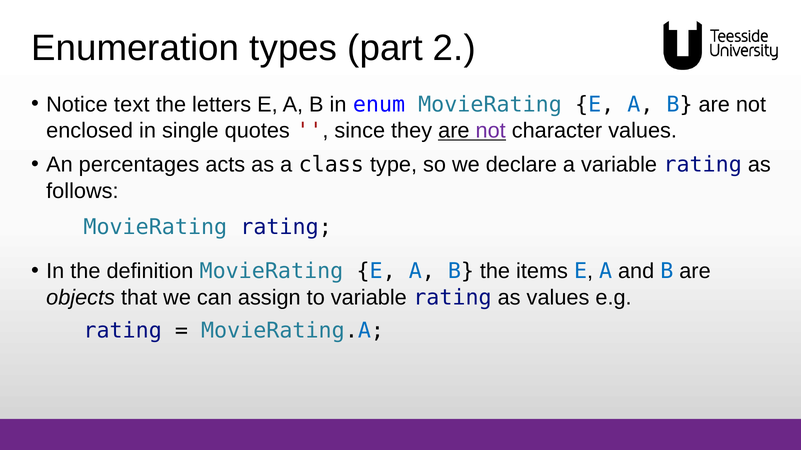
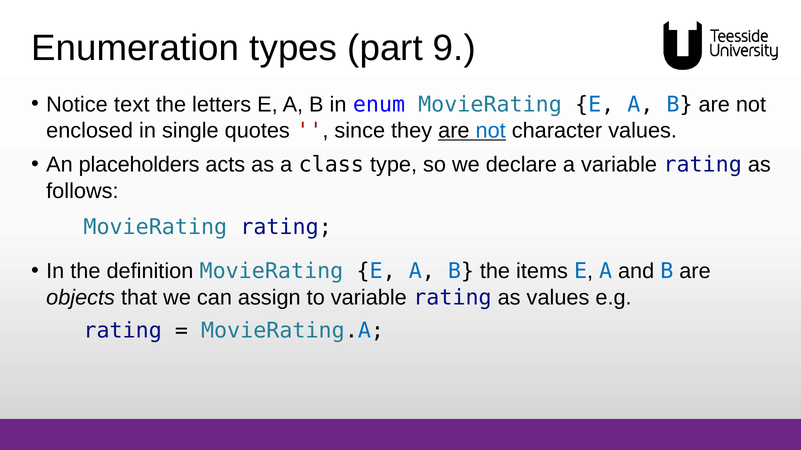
2: 2 -> 9 (454, 48)
not colour: purple -> blue (491, 131)
percentages: percentages -> placeholders (139, 165)
